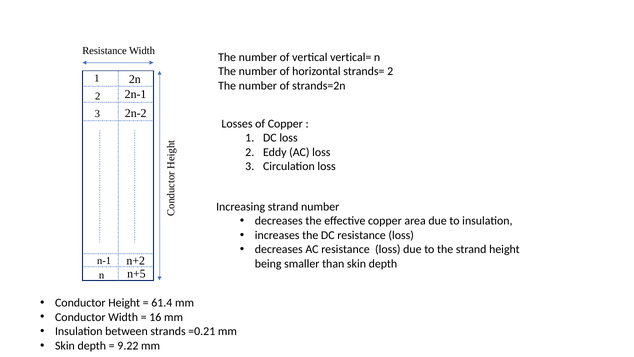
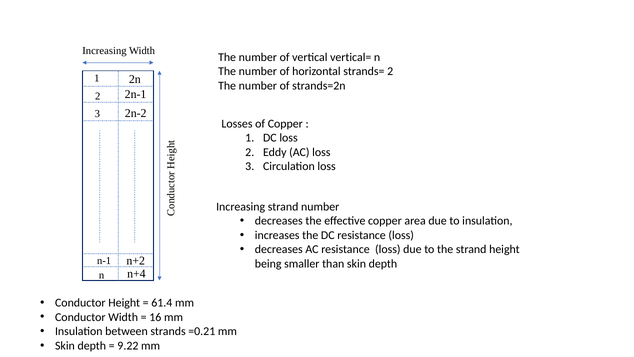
Resistance: Resistance -> Increasing (104, 51)
n+5: n+5 -> n+4 (136, 274)
